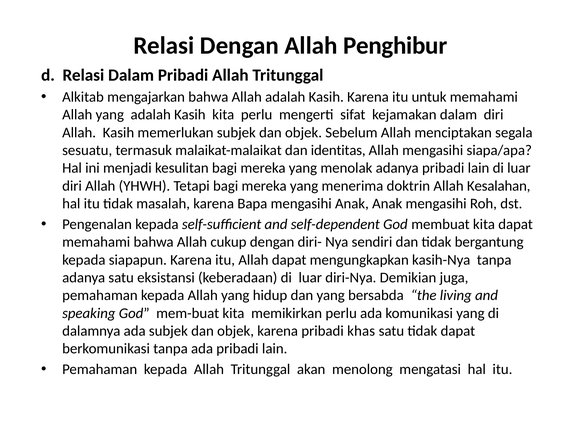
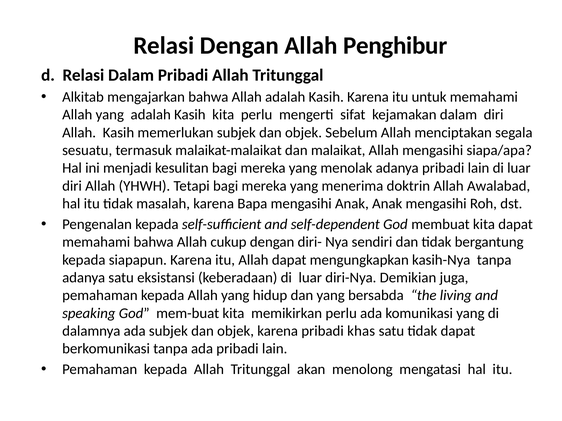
identitas: identitas -> malaikat (338, 150)
Kesalahan: Kesalahan -> Awalabad (499, 186)
